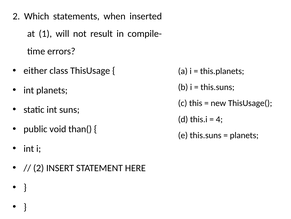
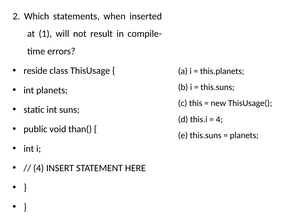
either: either -> reside (35, 71)
2: 2 -> 4 (39, 168)
